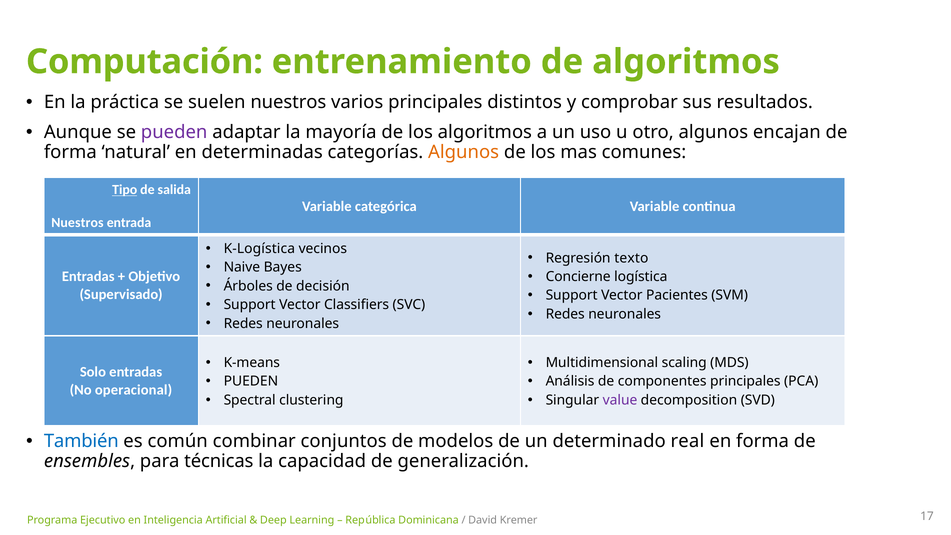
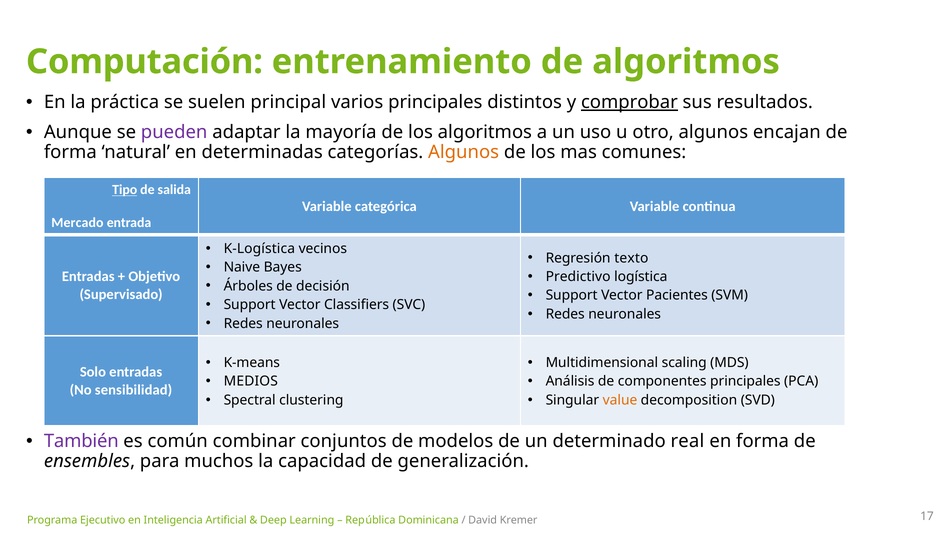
suelen nuestros: nuestros -> principal (288, 102)
comprobar underline: none -> present (629, 102)
Nuestros: Nuestros -> Mercado (77, 223)
Concierne: Concierne -> Predictivo (578, 277)
PUEDEN: PUEDEN -> MEDIOS (251, 381)
operacional: operacional -> sensibilidad (134, 390)
value colour: purple -> orange (620, 400)
También colour: blue -> purple (81, 441)
técnicas: técnicas -> muchos (219, 461)
